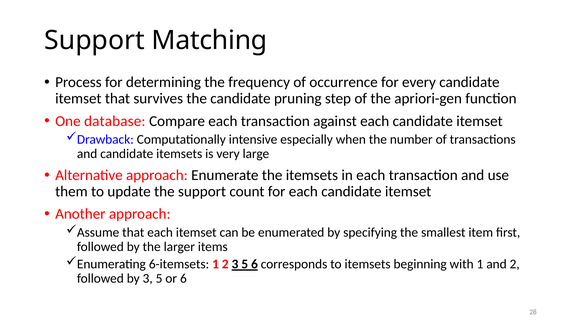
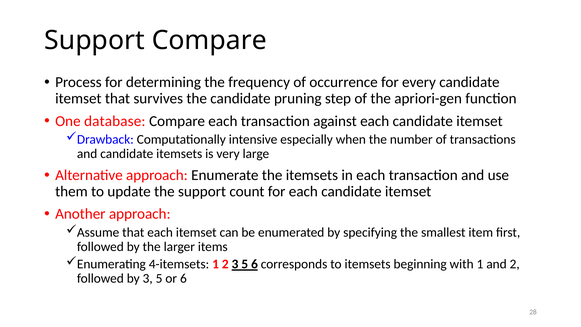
Support Matching: Matching -> Compare (209, 40)
6-itemsets: 6-itemsets -> 4-itemsets (179, 264)
